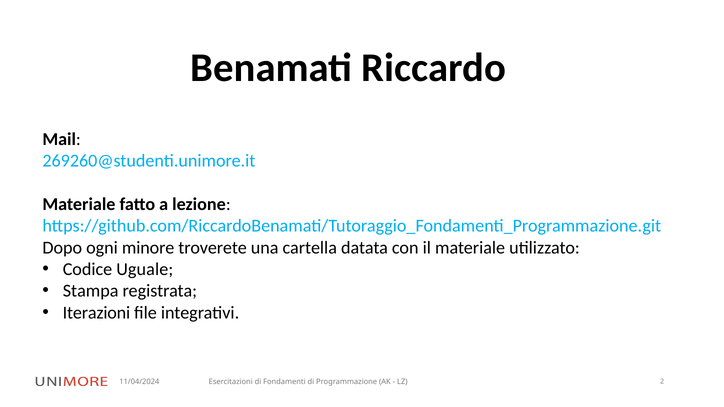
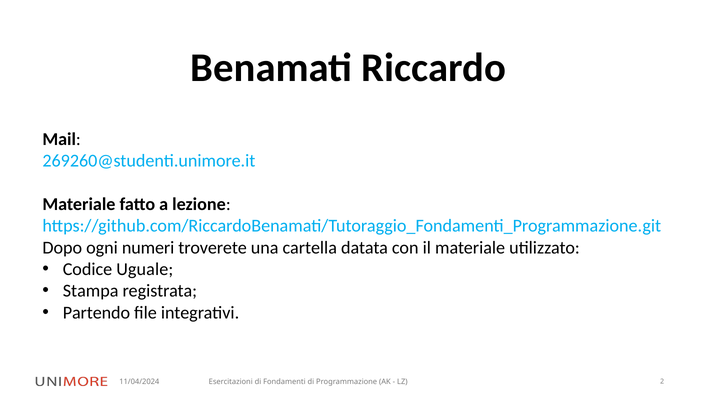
minore: minore -> numeri (148, 248)
Iterazioni: Iterazioni -> Partendo (96, 313)
